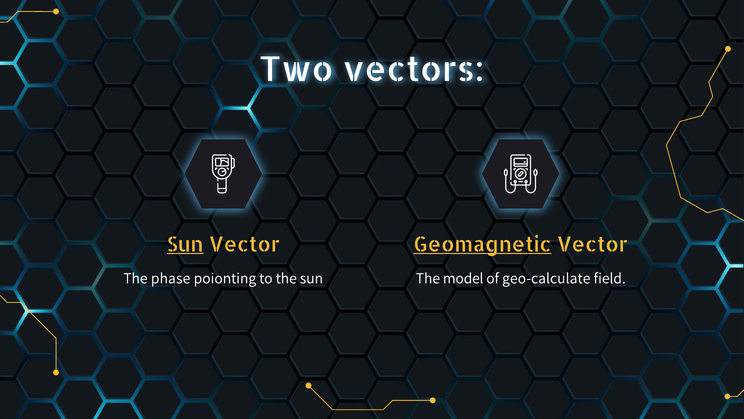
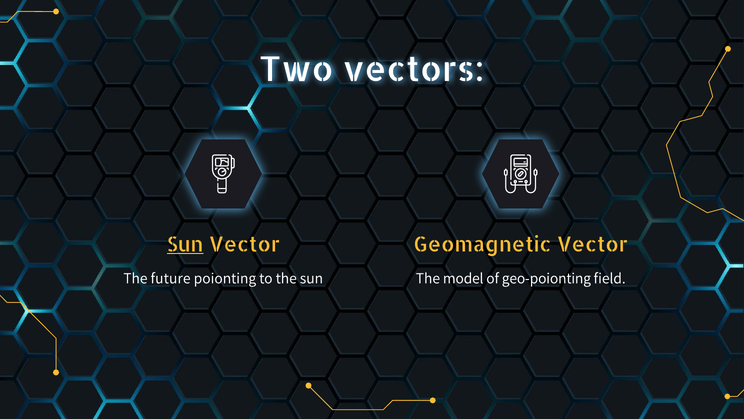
Geomagnetic underline: present -> none (482, 244)
phase: phase -> future (171, 278)
geo-calculate: geo-calculate -> geo-poionting (546, 278)
